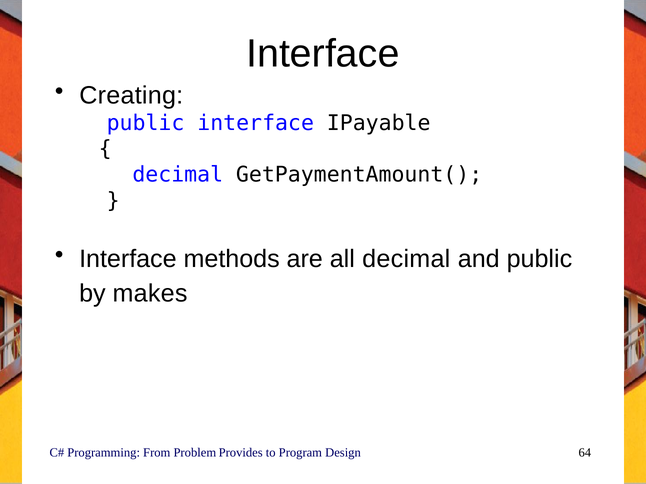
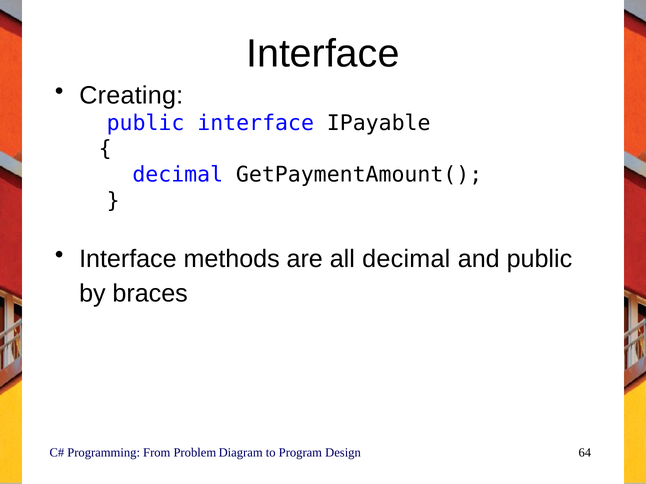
makes: makes -> braces (150, 294)
Provides: Provides -> Diagram (241, 453)
